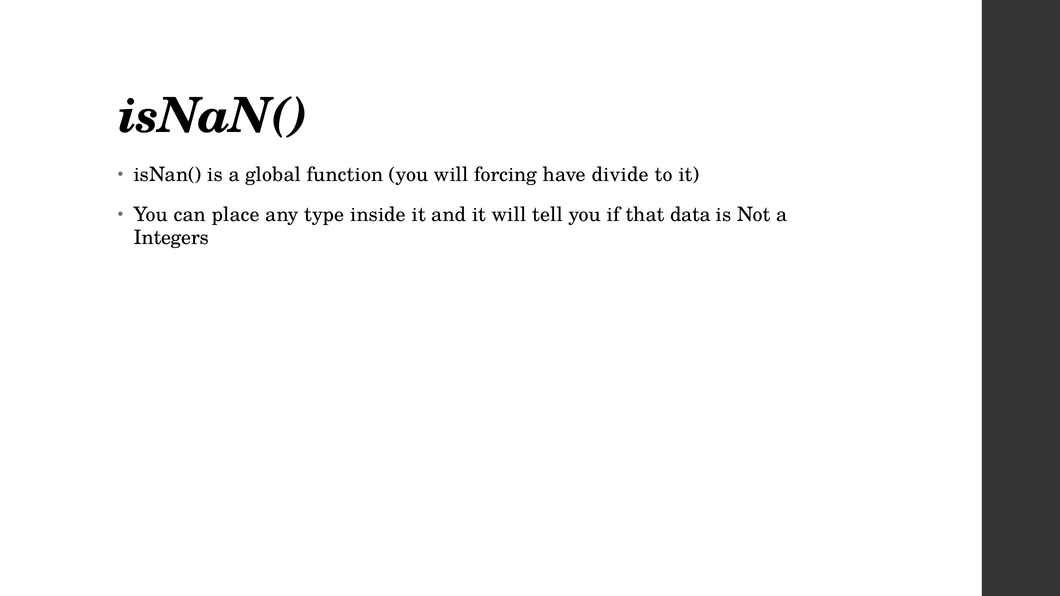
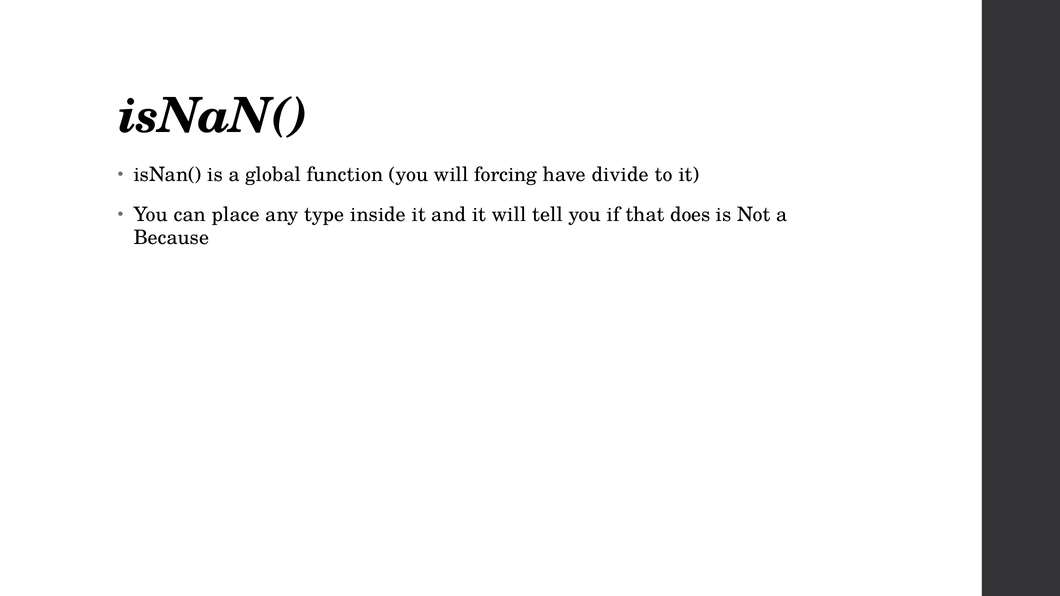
data: data -> does (690, 215)
Integers: Integers -> Because (171, 238)
